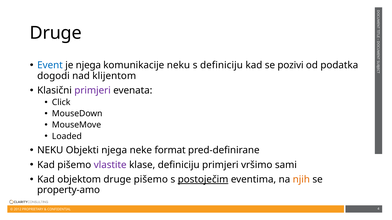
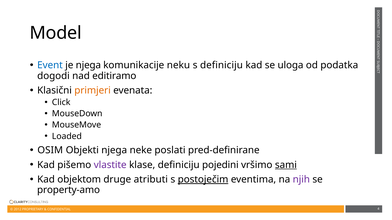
Druge: Druge -> Model (56, 33)
pozivi: pozivi -> uloga (291, 65)
klijentom: klijentom -> editiramo (114, 76)
primjeri colour: purple -> orange (93, 91)
NEKU: NEKU -> OSIM (50, 150)
format: format -> poslati (170, 150)
definiciju primjeri: primjeri -> pojedini (220, 165)
sami underline: none -> present (286, 165)
druge pišemo: pišemo -> atributi (151, 180)
njih colour: orange -> purple (301, 180)
